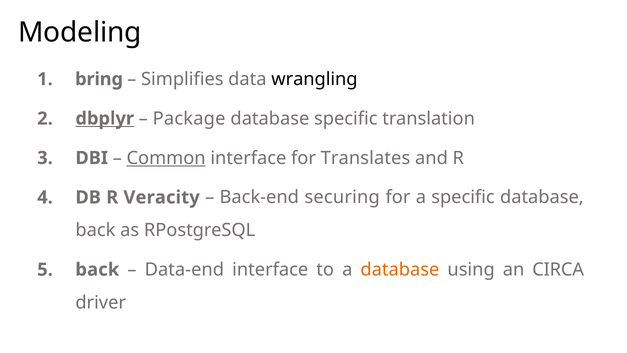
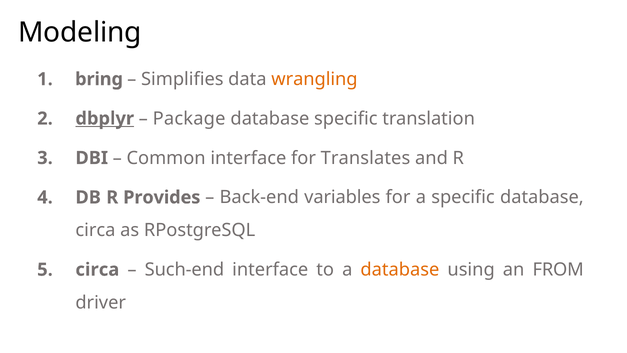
wrangling colour: black -> orange (314, 79)
Common underline: present -> none (166, 158)
Veracity: Veracity -> Provides (162, 197)
securing: securing -> variables (342, 197)
back: back -> circa (95, 230)
back: back -> circa (97, 269)
Data-end: Data-end -> Such-end (184, 269)
CIRCA: CIRCA -> FROM (558, 269)
